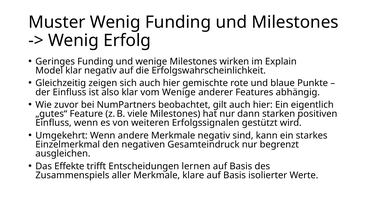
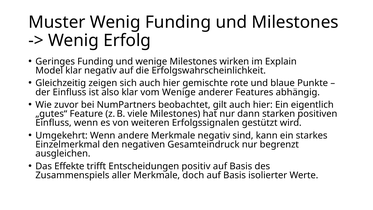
lernen: lernen -> positiv (196, 166)
klare: klare -> doch (193, 175)
